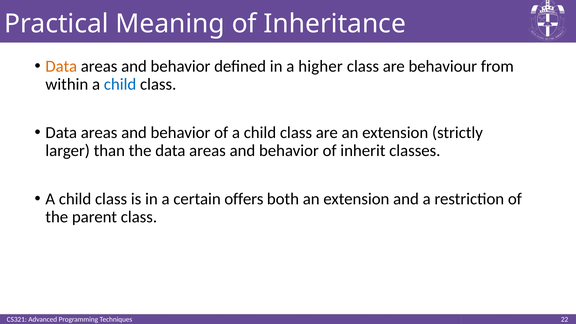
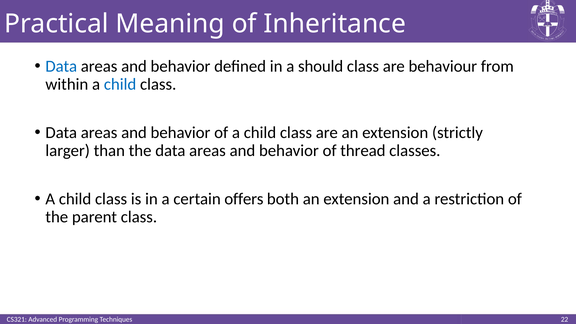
Data colour: orange -> blue (61, 66)
higher: higher -> should (321, 66)
inherit: inherit -> thread (363, 151)
